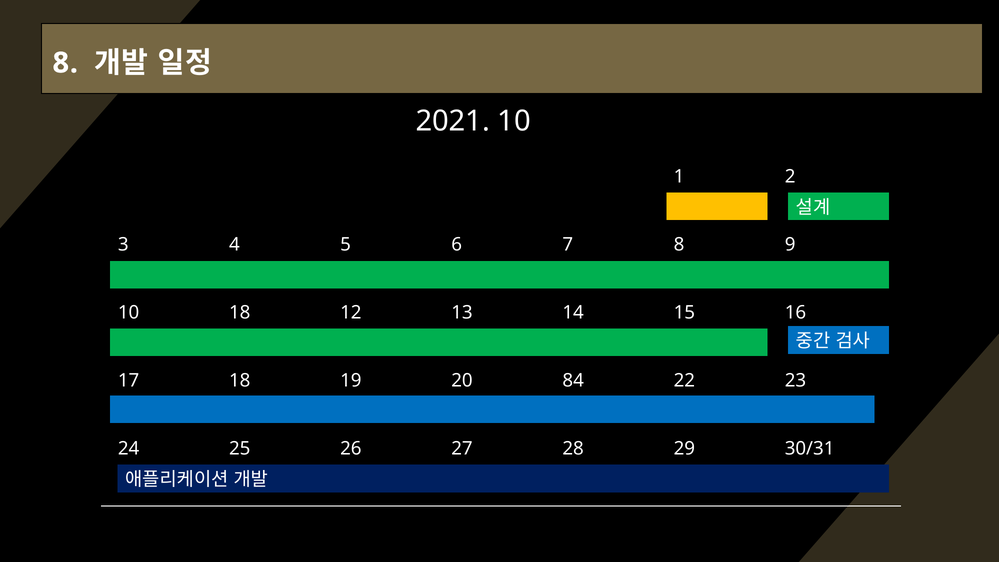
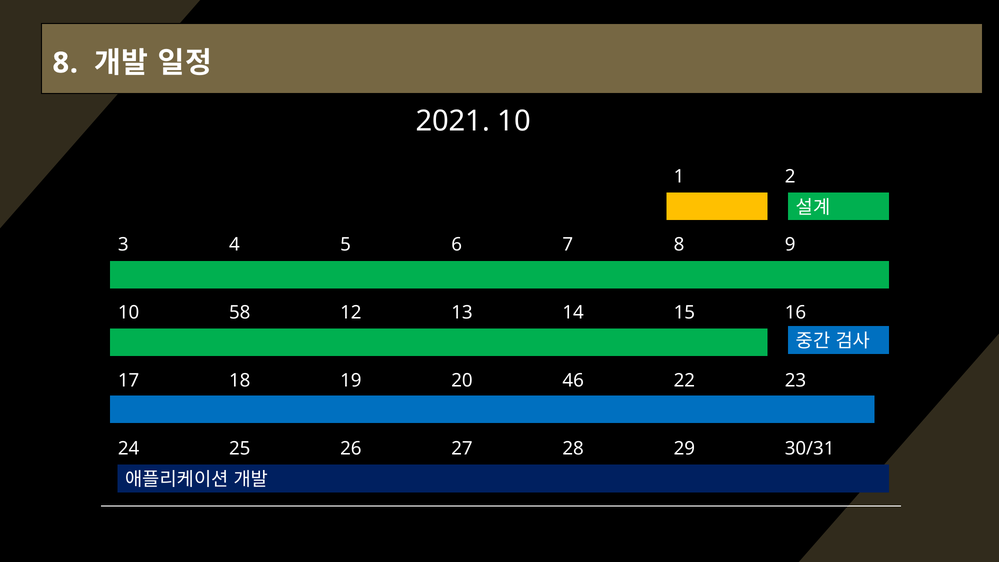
10 18: 18 -> 58 (240, 313)
84: 84 -> 46 (573, 381)
